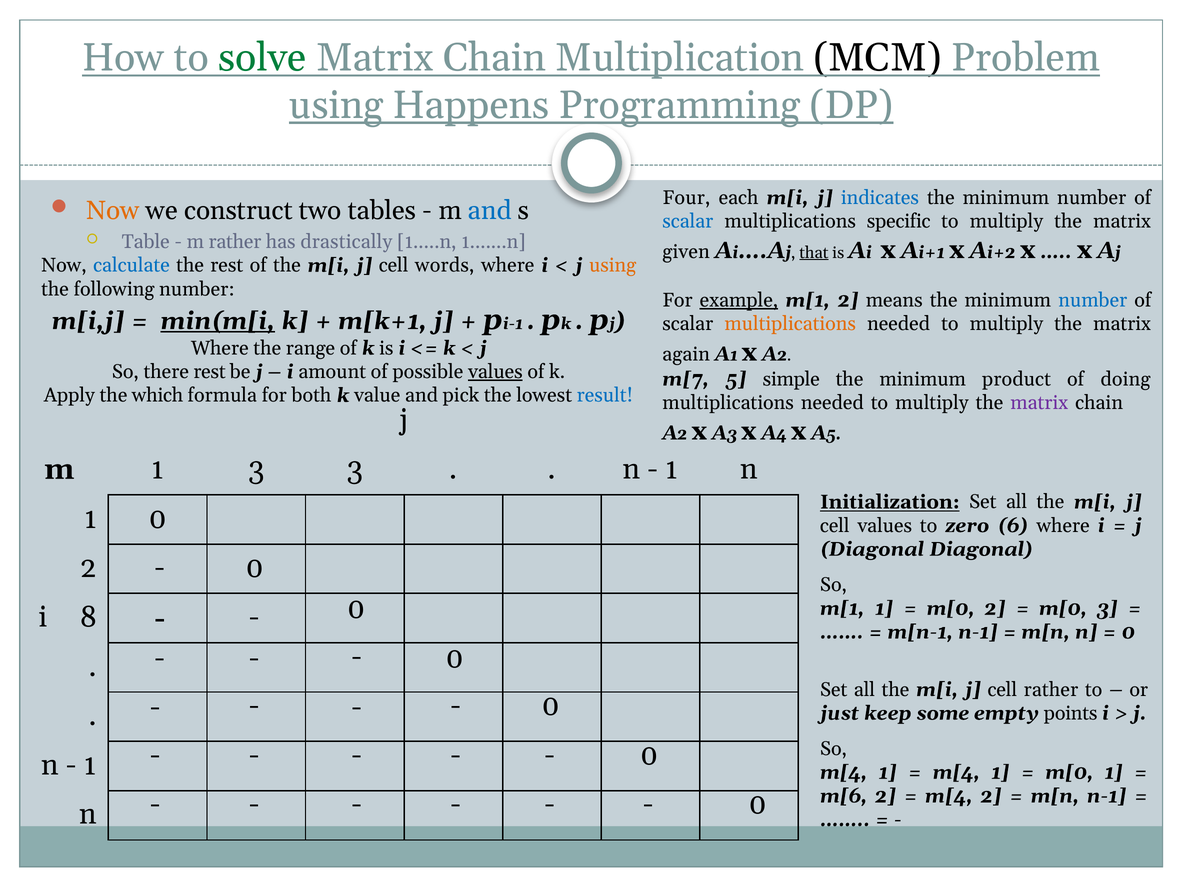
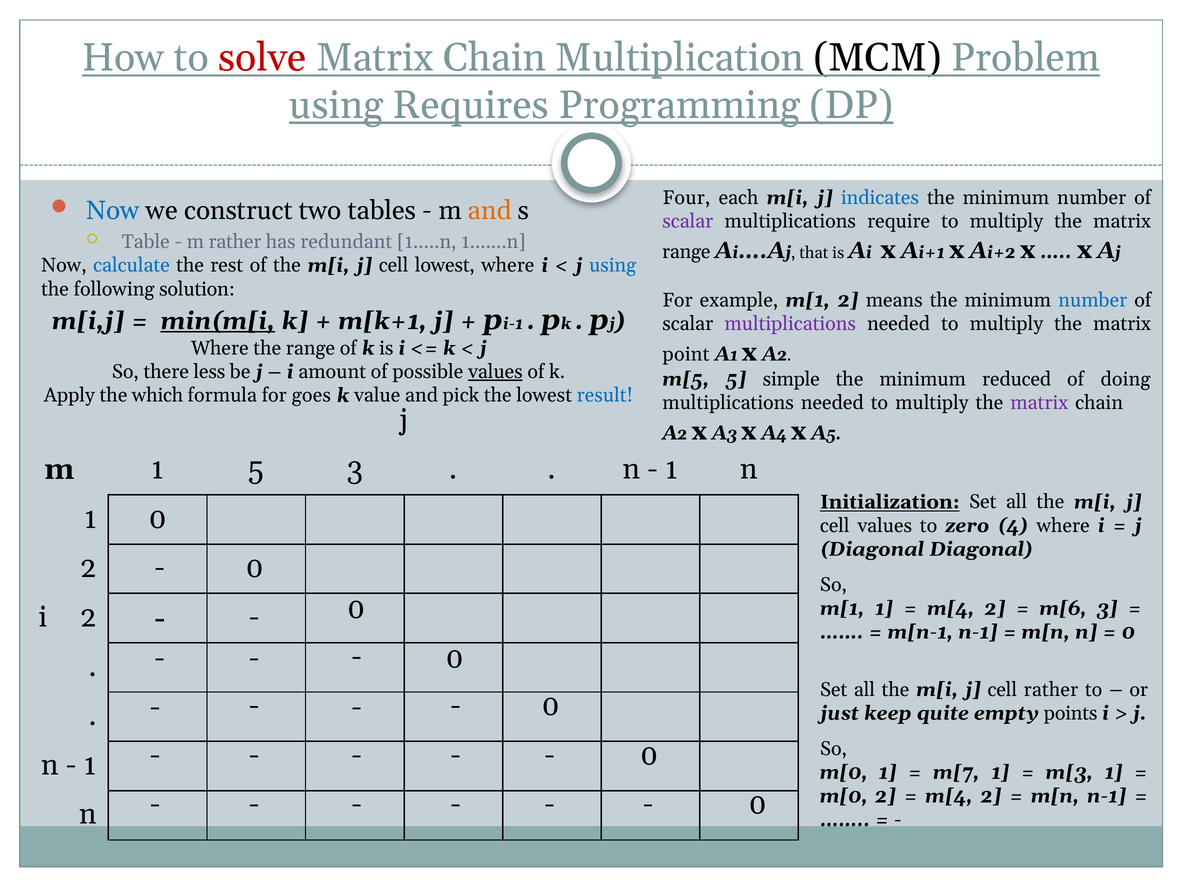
solve colour: green -> red (262, 58)
Happens: Happens -> Requires (471, 105)
Now colour: orange -> blue (113, 211)
and colour: blue -> orange (490, 211)
scalar colour: blue -> purple (688, 221)
specific: specific -> require (899, 221)
drastically: drastically -> redundant (346, 242)
given: given -> range (686, 252)
that underline: present -> none (814, 253)
cell words: words -> lowest (445, 265)
using colour: orange -> blue (613, 265)
following number: number -> solution (197, 289)
example underline: present -> none (739, 300)
multiplications colour: orange -> purple (790, 324)
again: again -> point (686, 354)
there rest: rest -> less (210, 372)
m[7: m[7 -> m[5 (686, 379)
product: product -> reduced (1017, 379)
both: both -> goes (311, 396)
1 3: 3 -> 5 (256, 469)
6: 6 -> 4 (1013, 526)
m[0: m[0 -> m[4 (951, 609)
m[0: m[0 -> m[6 (1063, 609)
i 8: 8 -> 2 (89, 617)
some: some -> quite (943, 713)
m[4: m[4 -> m[0 (844, 773)
m[4: m[4 -> m[7 (956, 773)
m[0: m[0 -> m[3 (1069, 773)
m[6: m[6 -> m[0 (844, 796)
